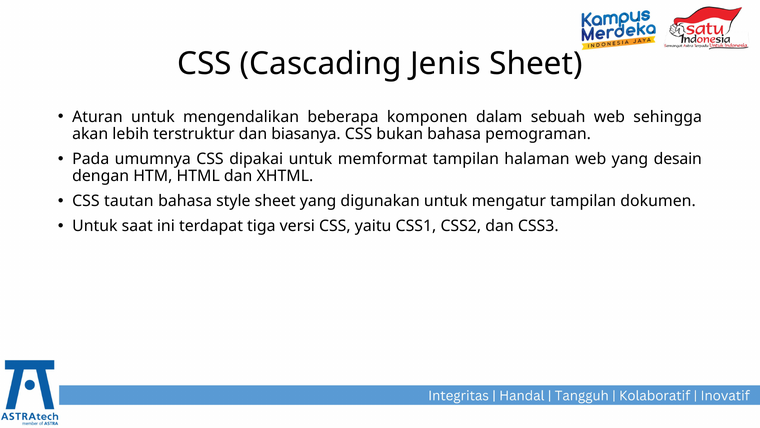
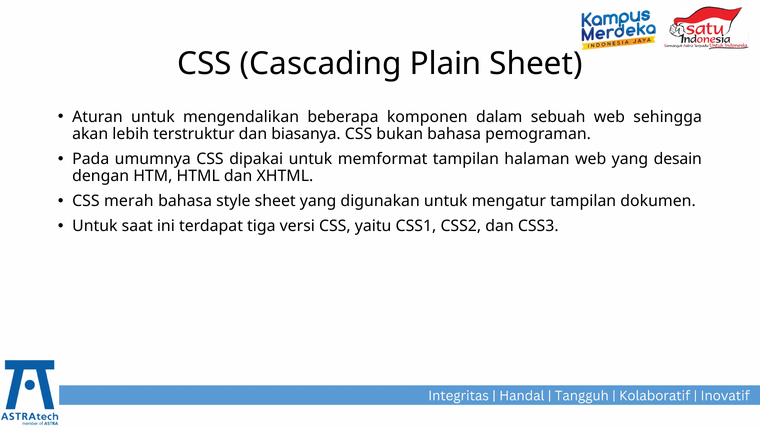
Jenis: Jenis -> Plain (446, 64)
tautan: tautan -> merah (129, 201)
